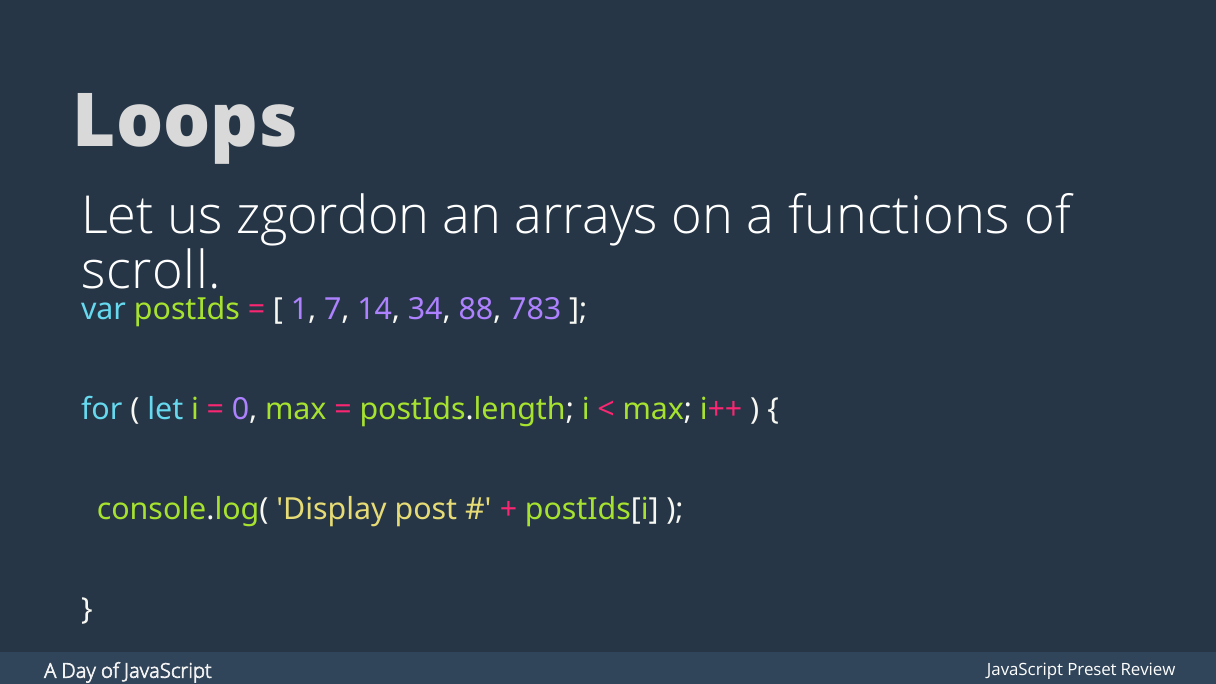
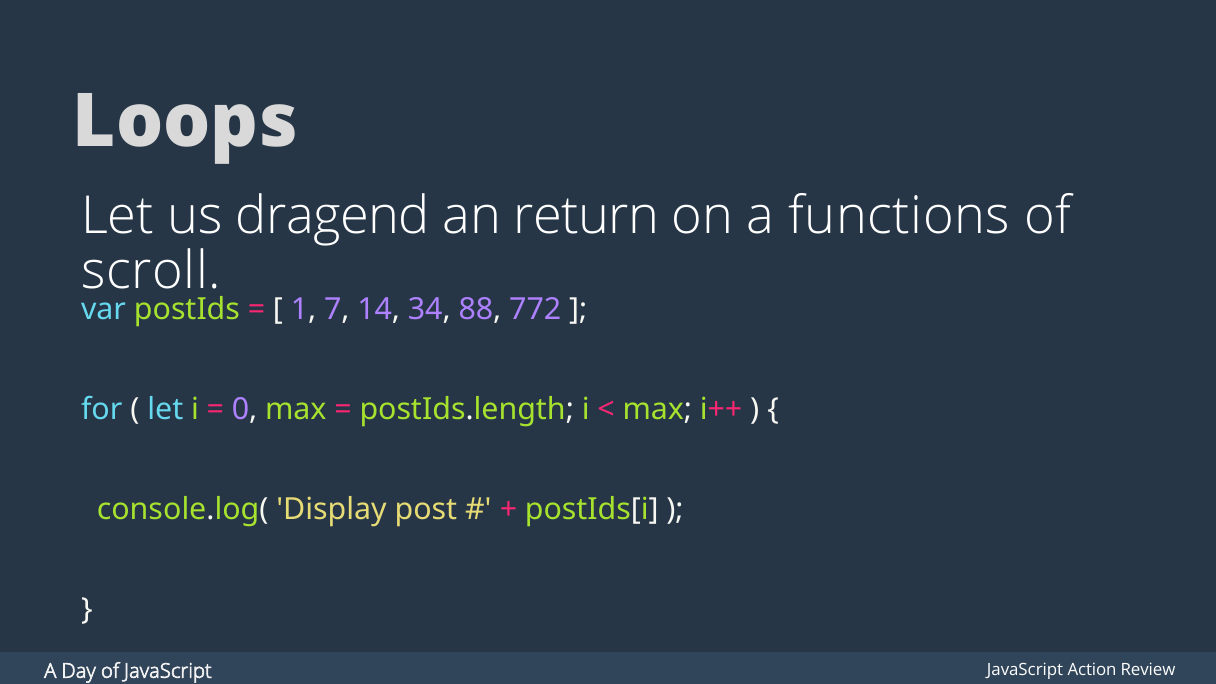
zgordon: zgordon -> dragend (333, 216)
arrays: arrays -> return (587, 216)
783: 783 -> 772 (535, 309)
Preset: Preset -> Action (1092, 670)
